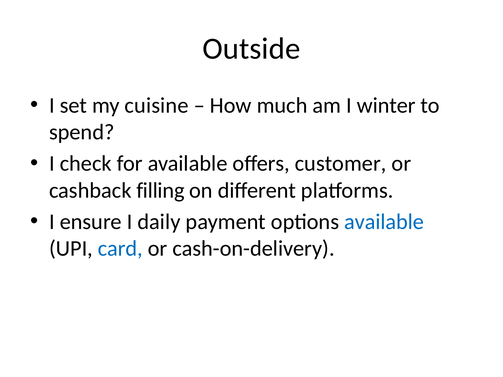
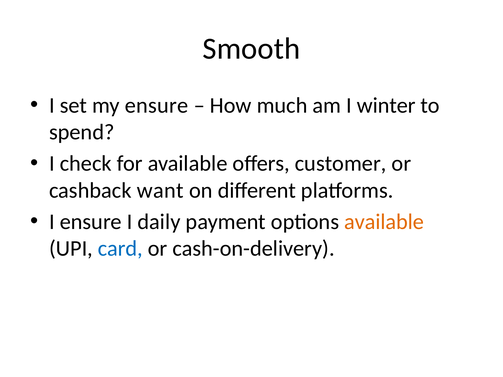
Outside: Outside -> Smooth (251, 49)
my cuisine: cuisine -> ensure (157, 106)
filling: filling -> want (160, 190)
available colour: blue -> orange (384, 222)
